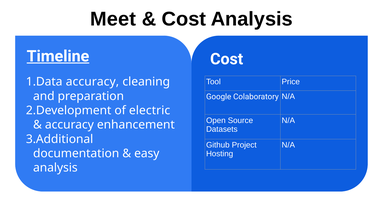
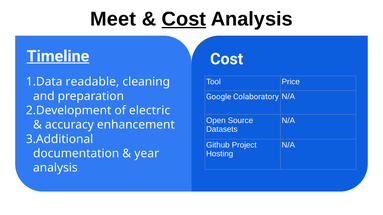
Cost underline: none -> present (184, 19)
accuracy: accuracy -> readable (92, 82)
easy: easy -> year (147, 154)
